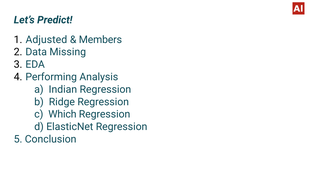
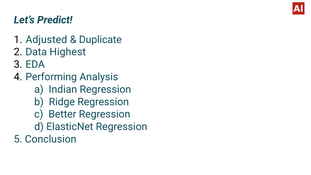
Members: Members -> Duplicate (100, 40)
Missing: Missing -> Highest (68, 52)
Which: Which -> Better (62, 114)
